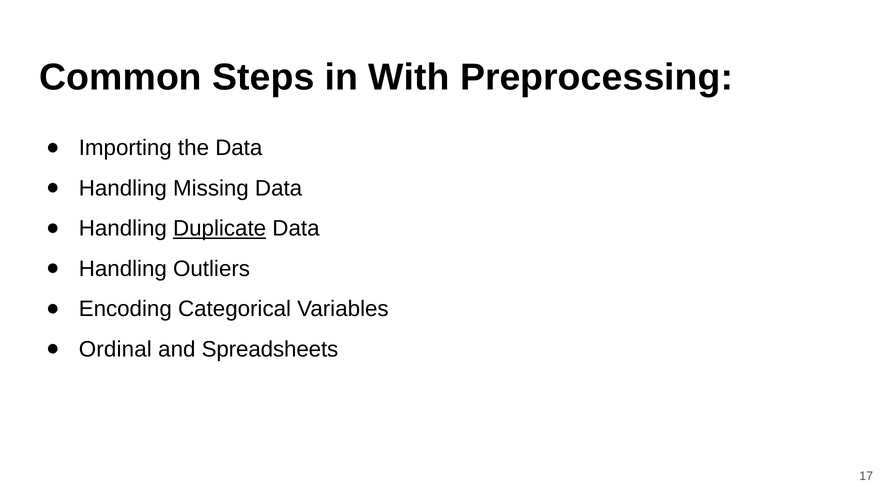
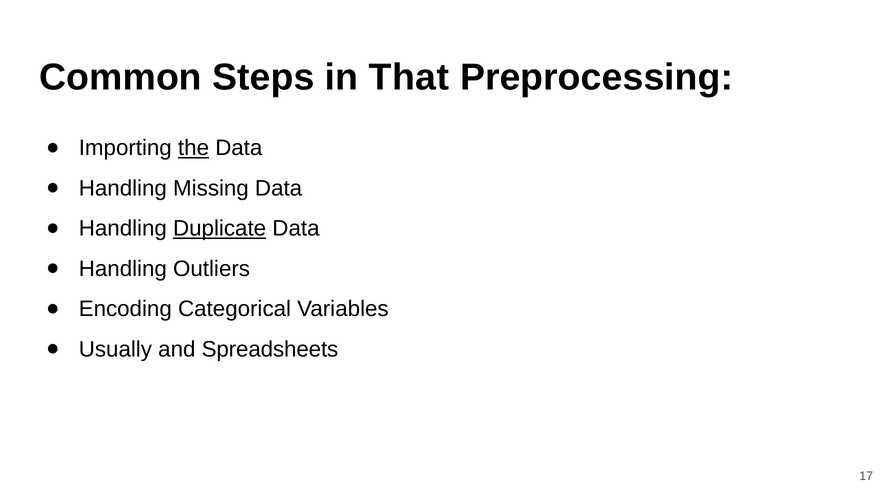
With: With -> That (409, 78)
the underline: none -> present (193, 148)
Ordinal: Ordinal -> Usually (115, 349)
